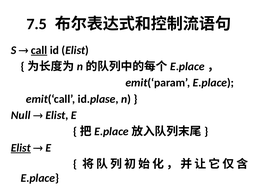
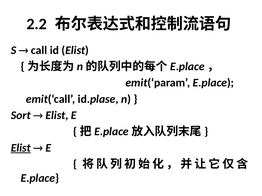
7.5: 7.5 -> 2.2 (37, 24)
call underline: present -> none (39, 50)
Null: Null -> Sort (21, 116)
